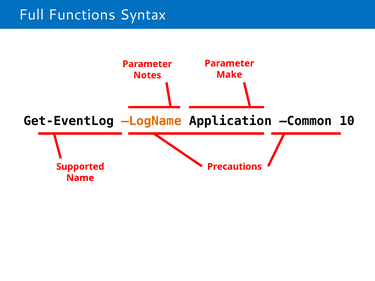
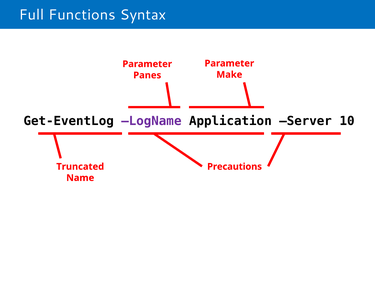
Notes: Notes -> Panes (147, 75)
LogName colour: orange -> purple (151, 121)
Common: Common -> Server (306, 121)
Supported: Supported -> Truncated (80, 167)
